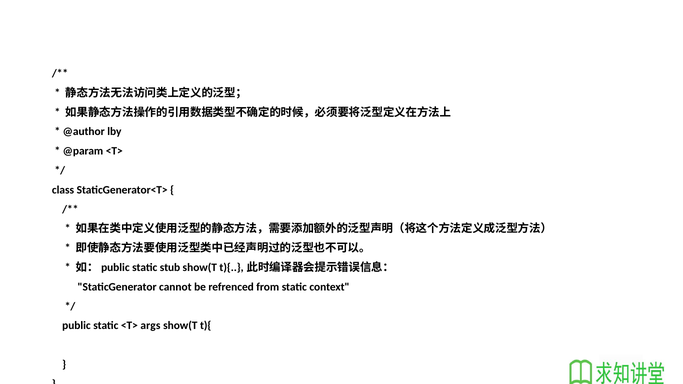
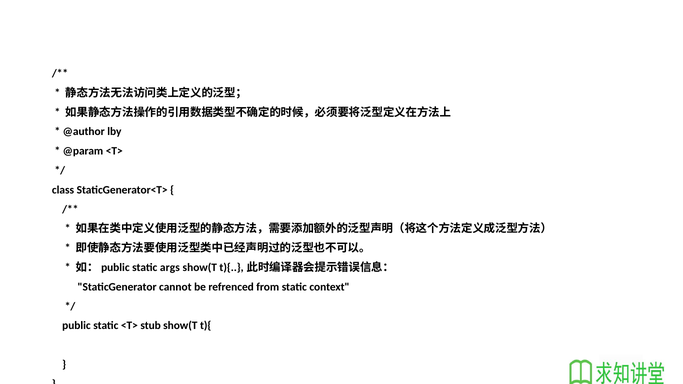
stub: stub -> args (170, 268)
args: args -> stub (151, 326)
